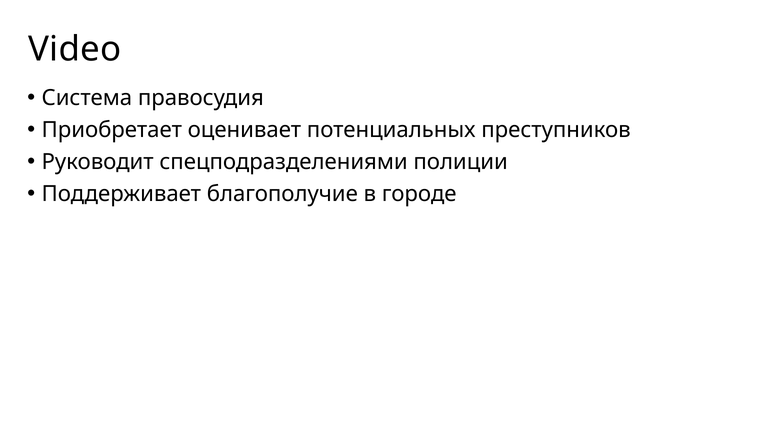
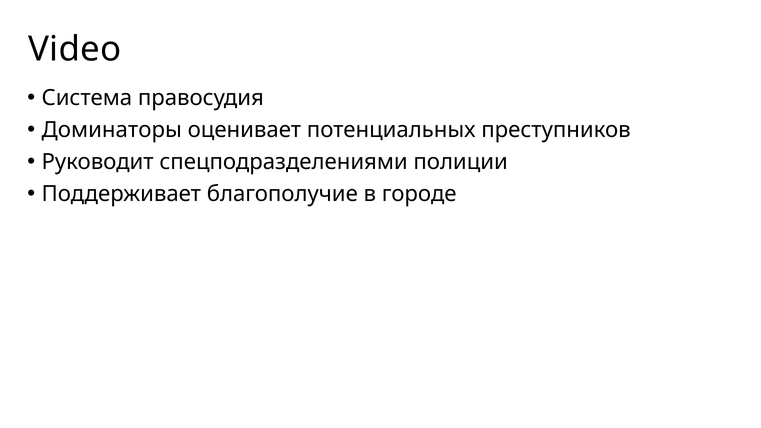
Приобретает: Приобретает -> Доминаторы (112, 130)
